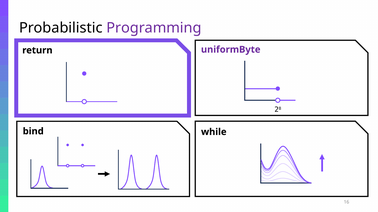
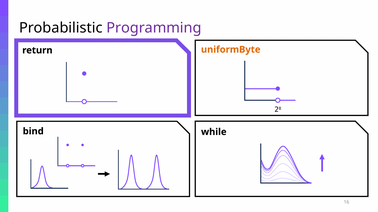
uniformByte colour: purple -> orange (231, 50)
